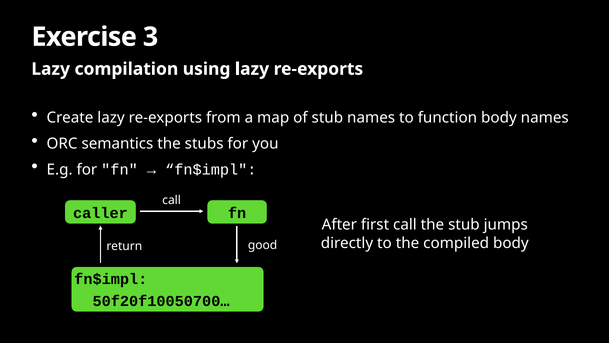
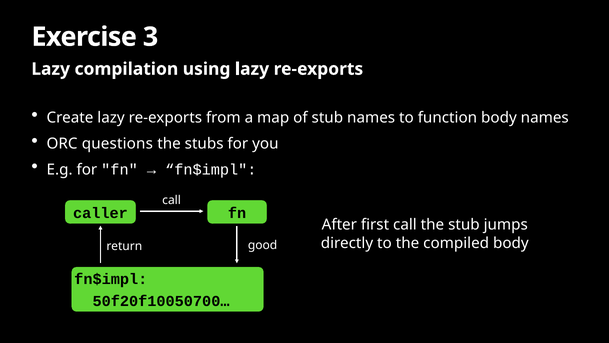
semantics: semantics -> questions (117, 143)
